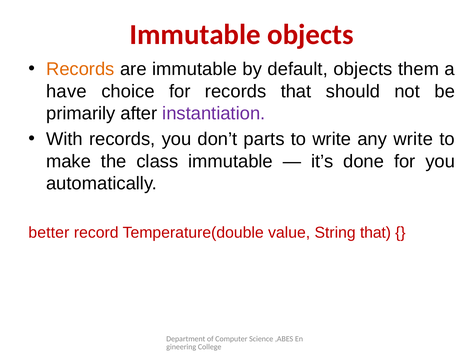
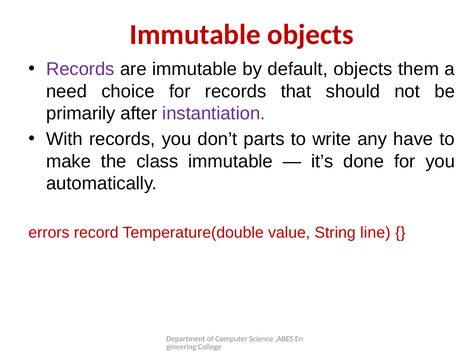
Records colour: orange -> purple (80, 69)
have: have -> need (67, 91)
any write: write -> have (413, 139)
better: better -> errors (49, 233)
String that: that -> line (375, 233)
